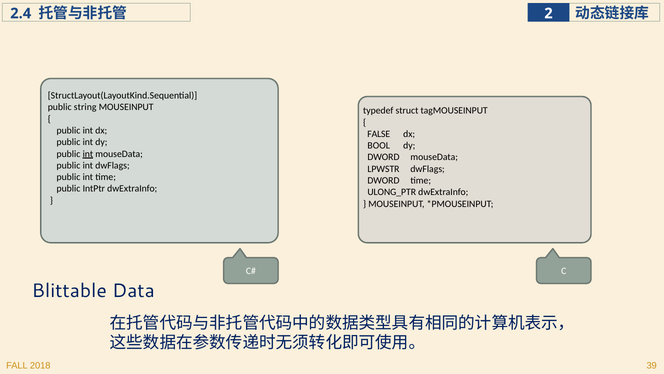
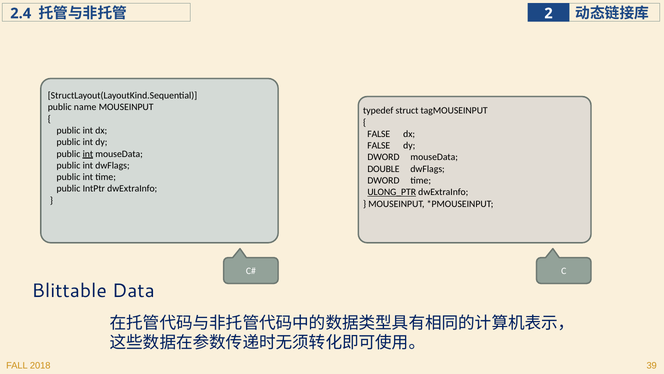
string: string -> name (85, 107)
BOOL: BOOL -> FALSE (379, 145)
LPWSTR: LPWSTR -> DOUBLE (383, 169)
ULONG_PTR underline: none -> present (392, 192)
